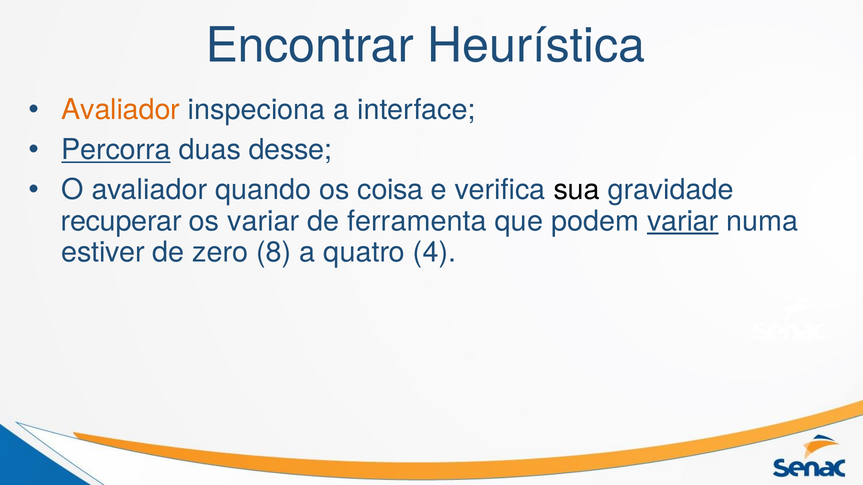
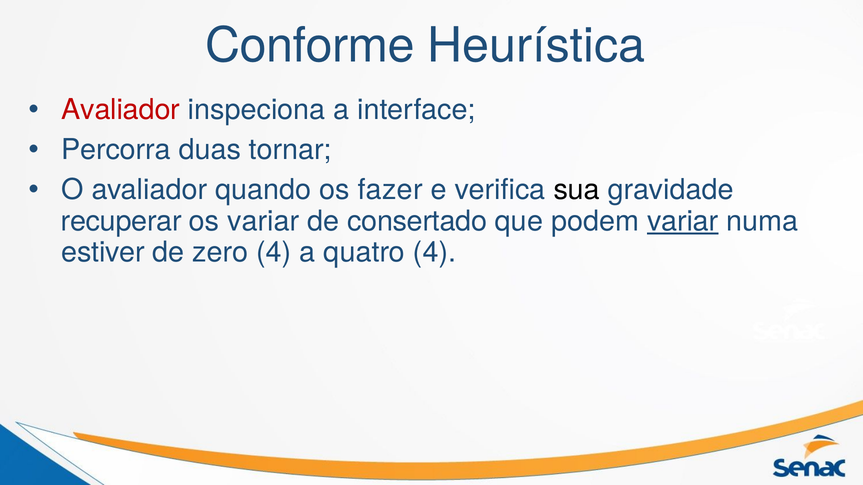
Encontrar: Encontrar -> Conforme (310, 46)
Avaliador colour: orange -> red (121, 110)
Percorra underline: present -> none (116, 150)
desse: desse -> tornar (290, 150)
coisa: coisa -> fazer (390, 190)
ferramenta: ferramenta -> consertado (417, 221)
zero 8: 8 -> 4 (274, 252)
